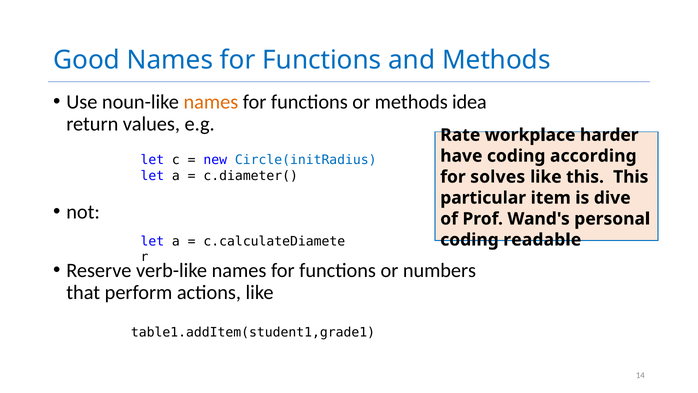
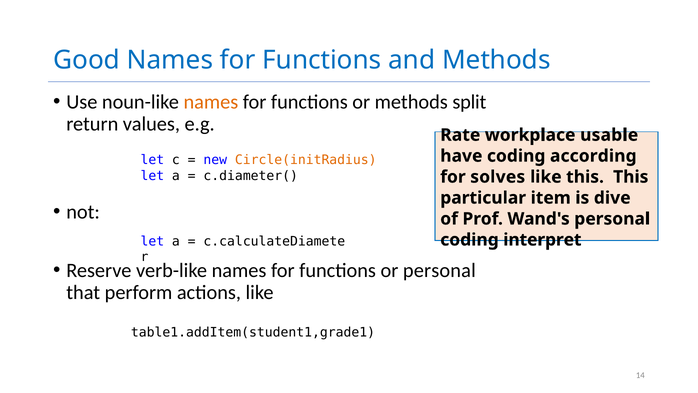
idea: idea -> split (469, 102)
harder: harder -> usable (609, 135)
Circle(initRadius colour: blue -> orange (306, 160)
readable: readable -> interpret (542, 240)
or numbers: numbers -> personal (439, 270)
